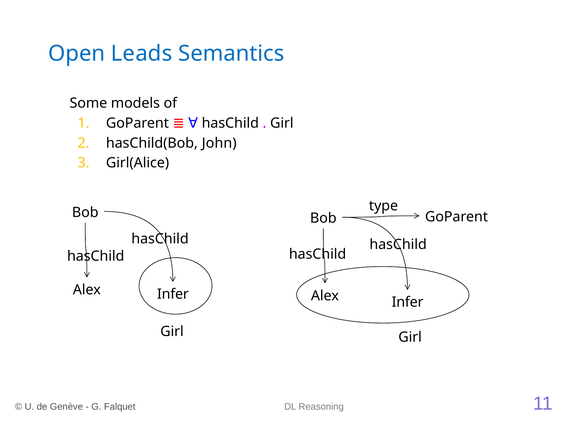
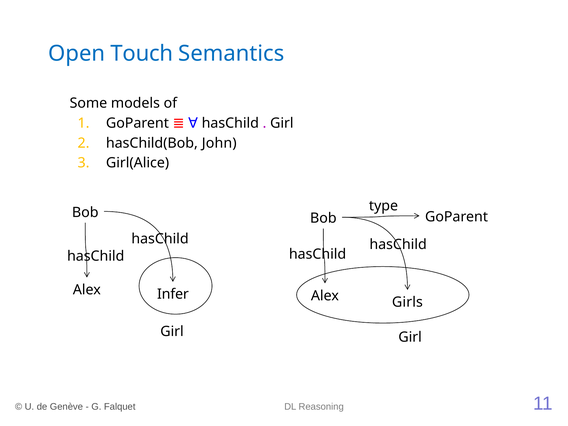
Leads: Leads -> Touch (142, 53)
Infer: Infer -> Girls (407, 302)
